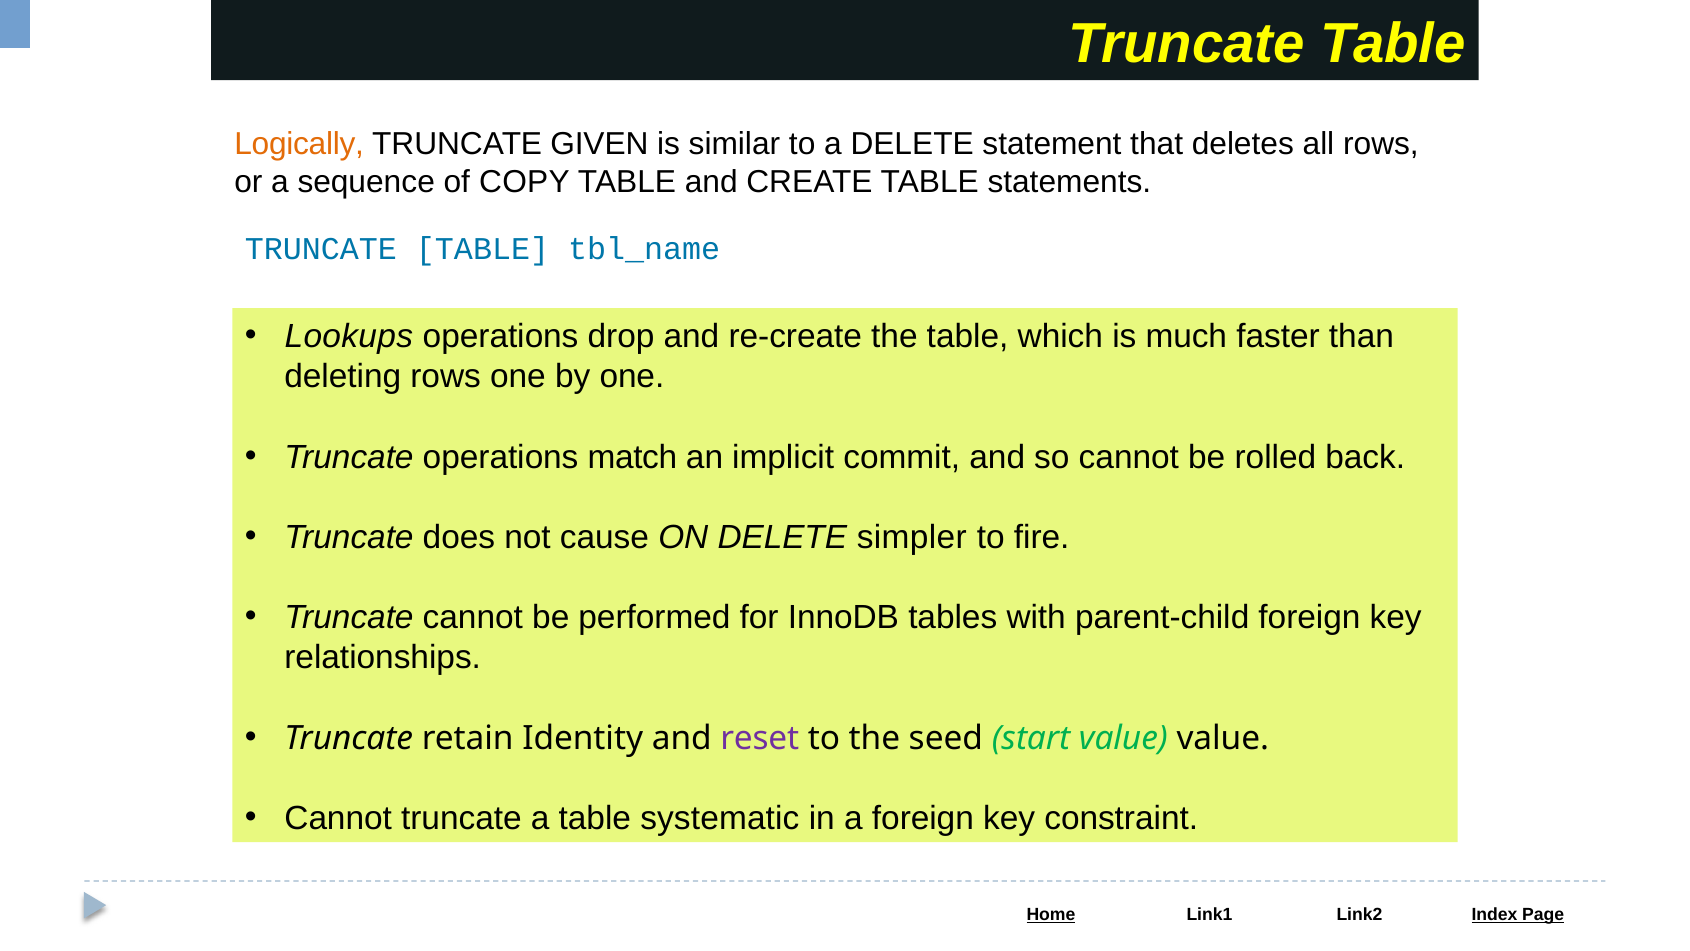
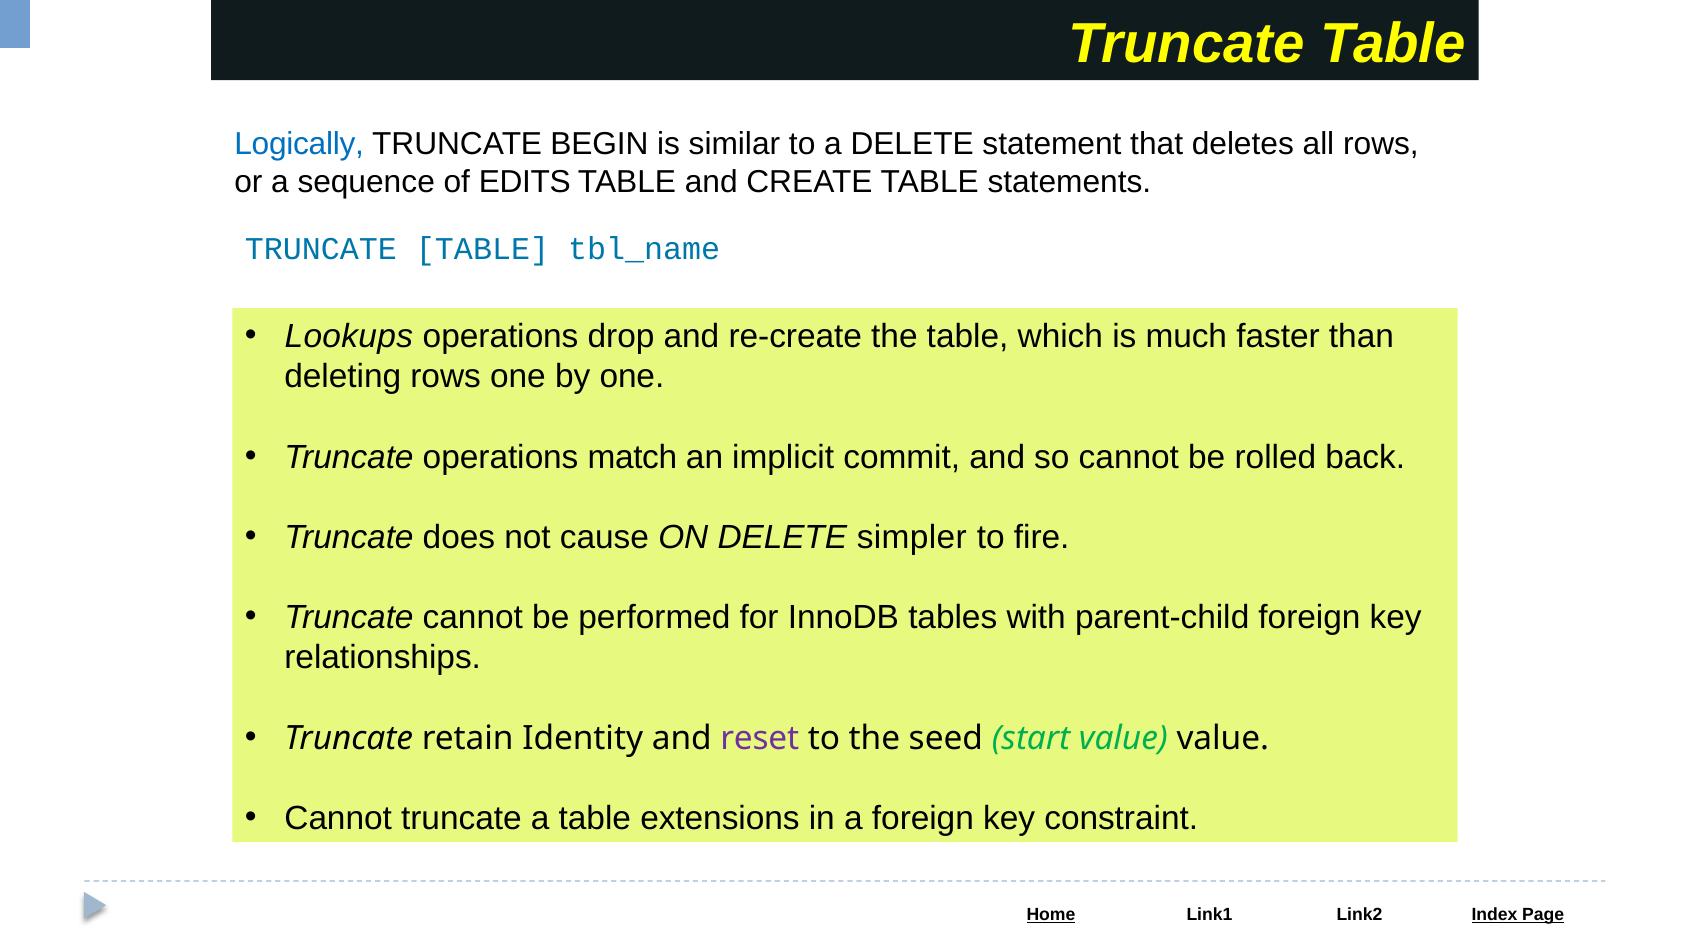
Logically colour: orange -> blue (299, 144)
GIVEN: GIVEN -> BEGIN (599, 144)
COPY: COPY -> EDITS (525, 182)
systematic: systematic -> extensions (720, 818)
